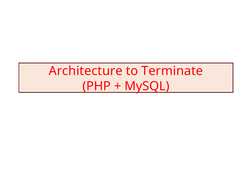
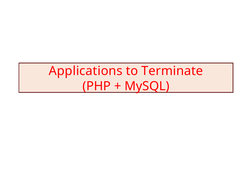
Architecture: Architecture -> Applications (86, 71)
